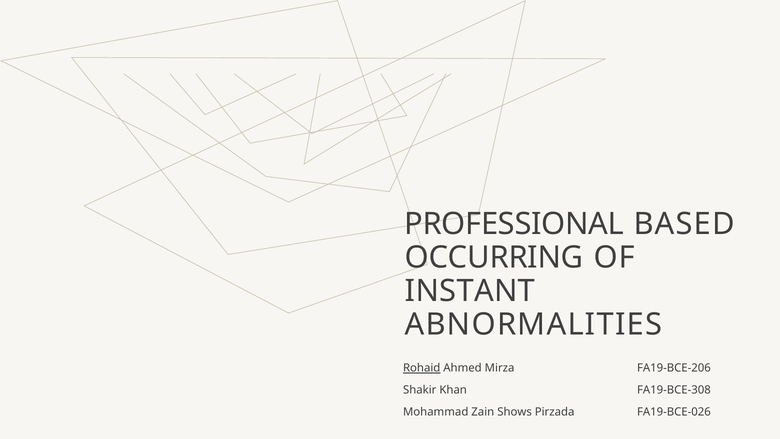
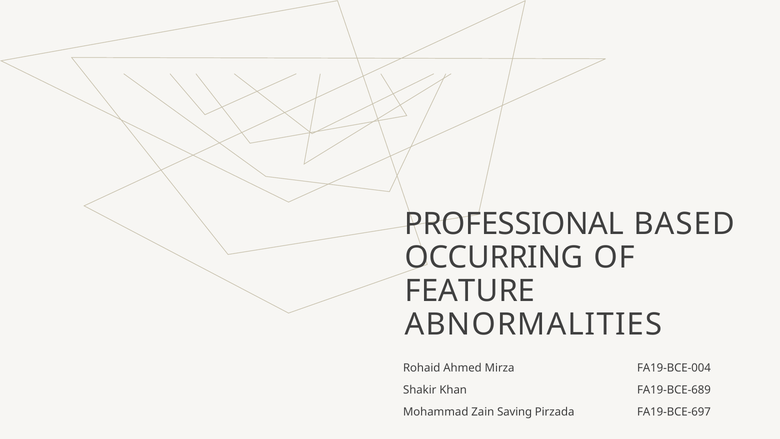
INSTANT: INSTANT -> FEATURE (470, 291)
Rohaid underline: present -> none (422, 368)
FA19-BCE-206: FA19-BCE-206 -> FA19-BCE-004 (674, 368)
FA19-BCE-308: FA19-BCE-308 -> FA19-BCE-689 (674, 390)
Shows: Shows -> Saving (515, 412)
FA19-BCE-026: FA19-BCE-026 -> FA19-BCE-697 (674, 412)
